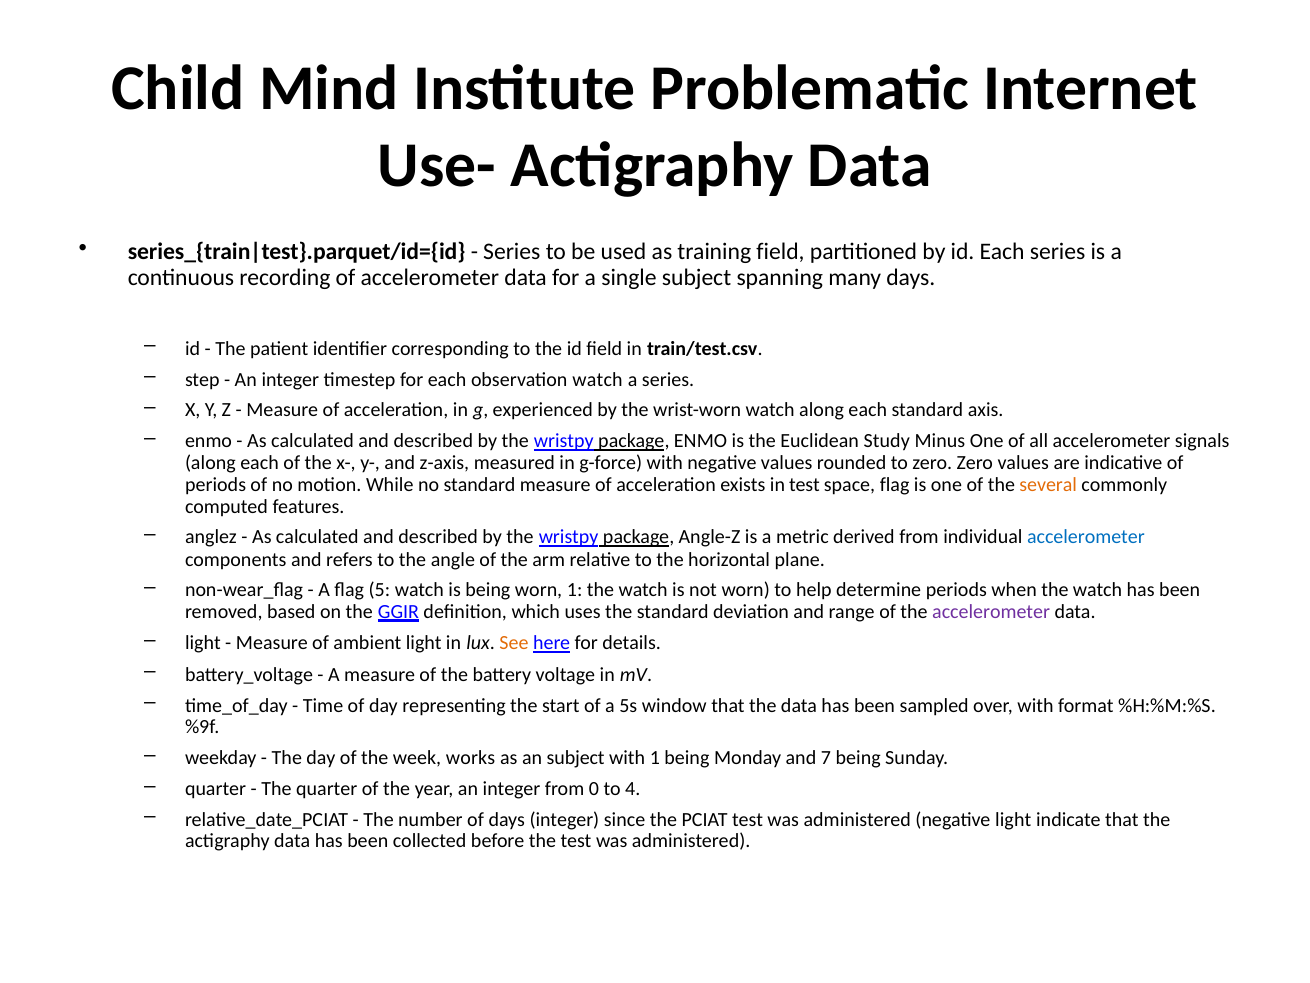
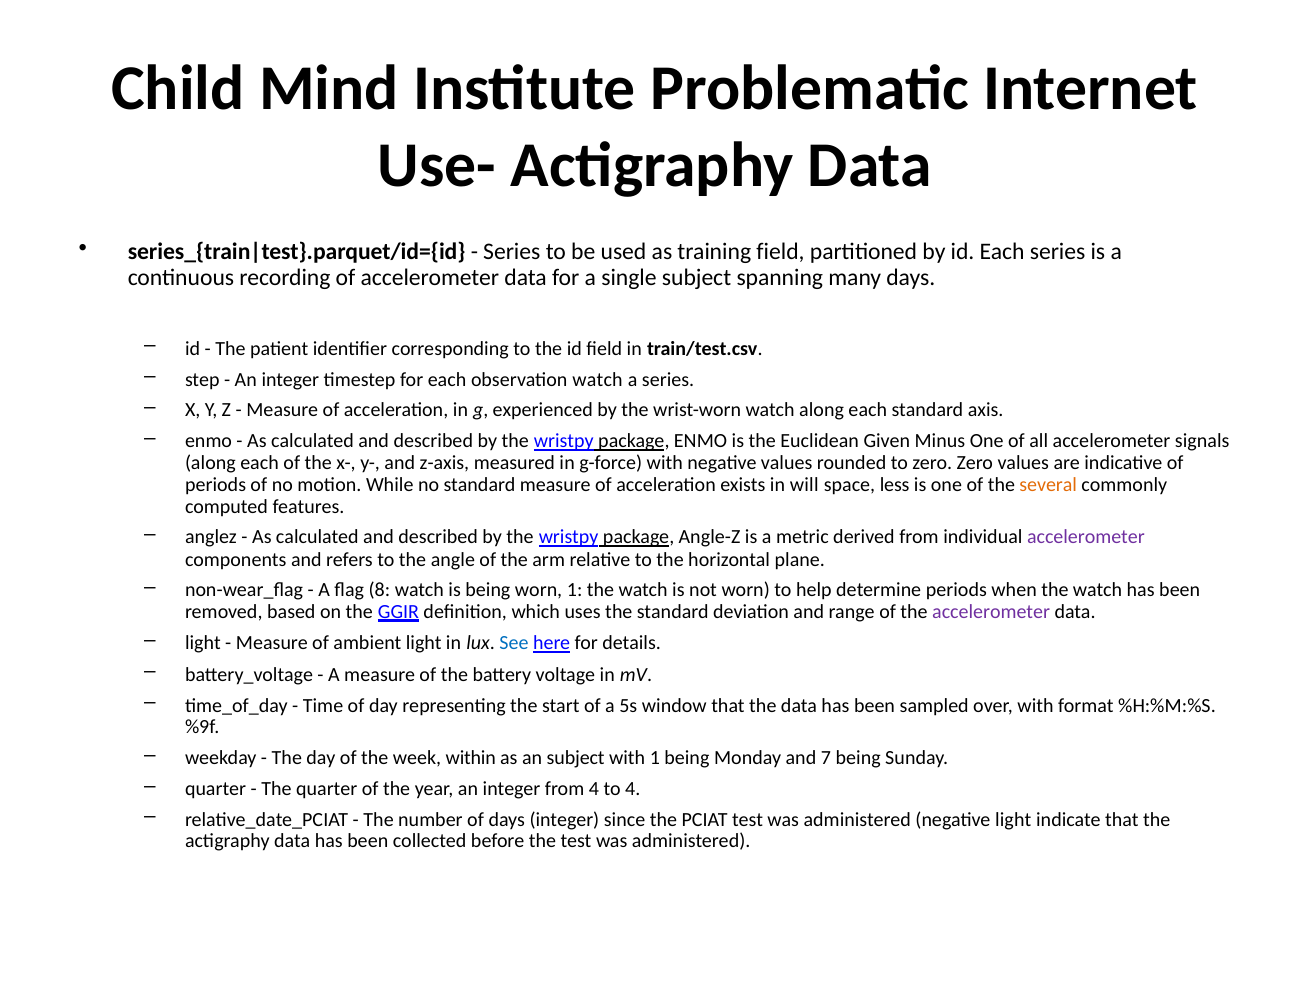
Study: Study -> Given (887, 441)
in test: test -> will (804, 485)
space flag: flag -> less (895, 485)
accelerometer colour: blue -> purple (1086, 537)
5: 5 -> 8 (379, 590)
See colour: orange -> blue (514, 643)
works: works -> within (471, 757)
from 0: 0 -> 4 (594, 788)
